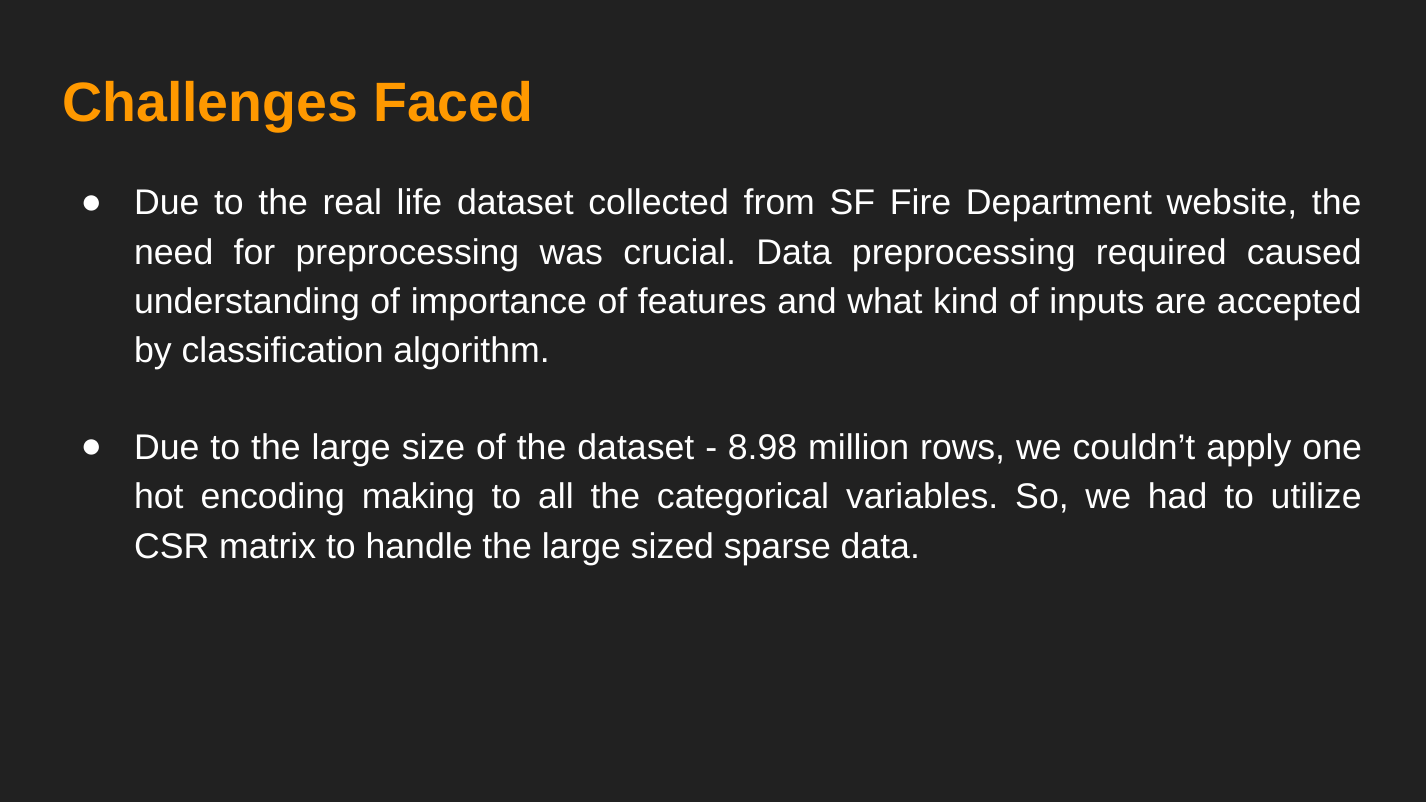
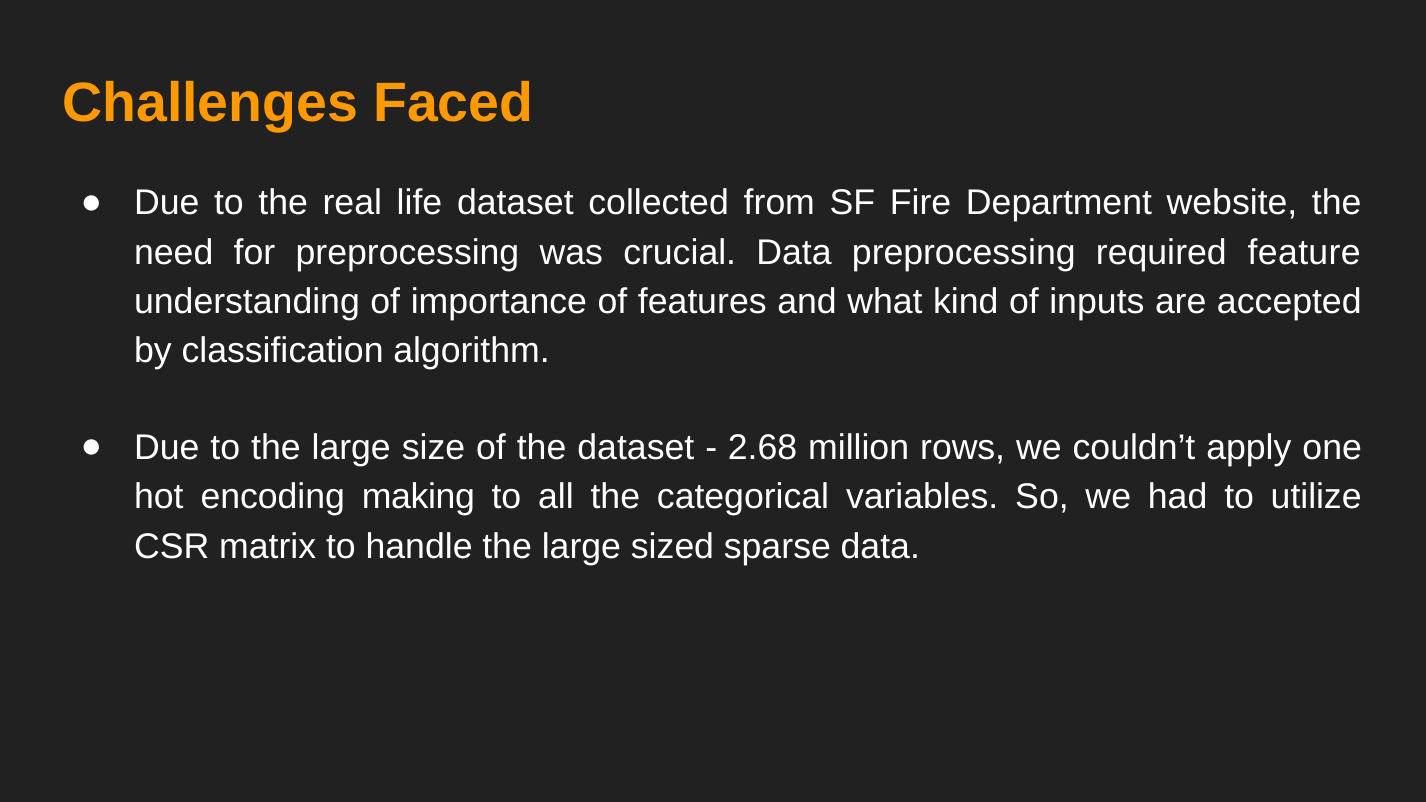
caused: caused -> feature (1304, 252)
8.98: 8.98 -> 2.68 (763, 448)
